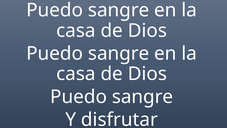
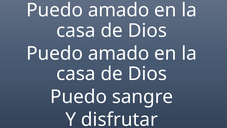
sangre: sangre -> amado (119, 10)
sangre: sangre -> amado (119, 53)
